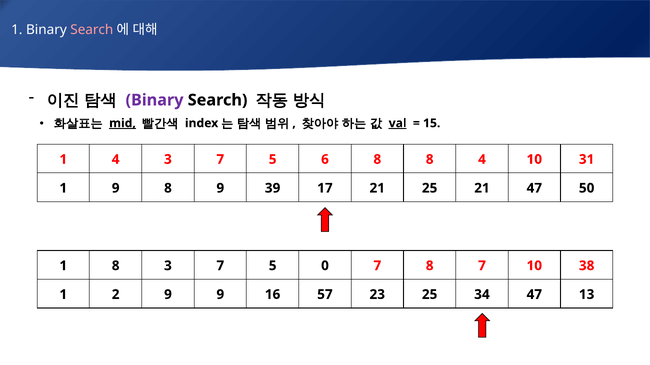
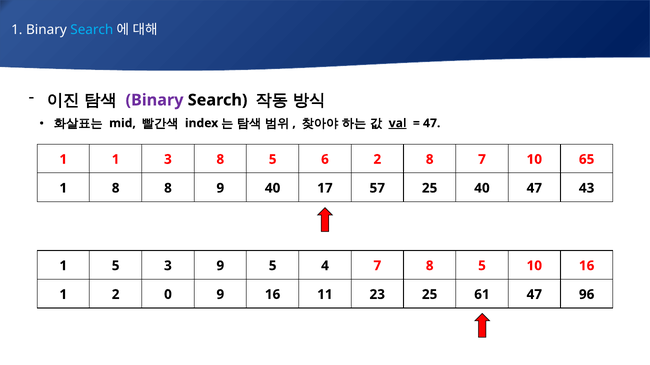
Search colour: pink -> light blue (92, 30)
mid underline: present -> none (122, 123)
15: 15 -> 47 (432, 123)
1 4: 4 -> 1 (116, 160)
7: 7 -> 8 (220, 160)
6 8: 8 -> 2 (377, 160)
8 4: 4 -> 7 (482, 160)
31: 31 -> 65 (587, 160)
1 9: 9 -> 8 (116, 188)
9 39: 39 -> 40 (273, 188)
17 21: 21 -> 57 (377, 188)
25 21: 21 -> 40 (482, 188)
50: 50 -> 43 (587, 188)
1 8: 8 -> 5 (116, 266)
7: 7 -> 9 (220, 266)
0: 0 -> 4 (325, 266)
7 8 7: 7 -> 5 (482, 266)
10 38: 38 -> 16 (587, 266)
2 9: 9 -> 0 (168, 295)
57: 57 -> 11 (325, 295)
34: 34 -> 61 (482, 295)
13: 13 -> 96 (587, 295)
